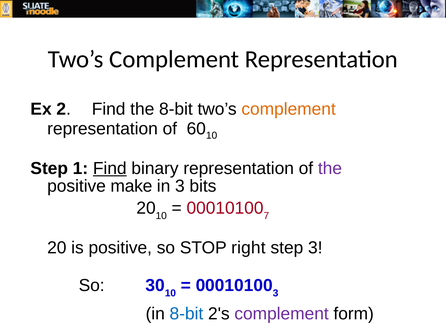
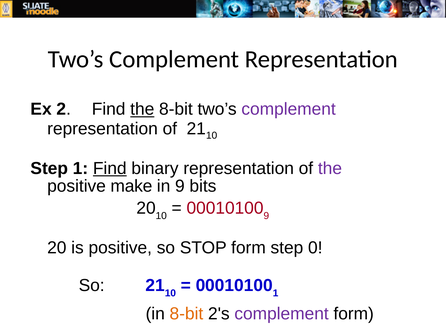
the underline: none -> present (142, 109)
complement colour: orange -> purple (289, 109)
of 60: 60 -> 21 (196, 129)
in 3: 3 -> 9 (180, 186)
7: 7 -> 9 (266, 215)
STOP right: right -> form (248, 247)
step 3: 3 -> 0 (315, 247)
So 30: 30 -> 21 (155, 285)
3: 3 -> 1 (276, 293)
8-bit colour: blue -> orange (186, 313)
